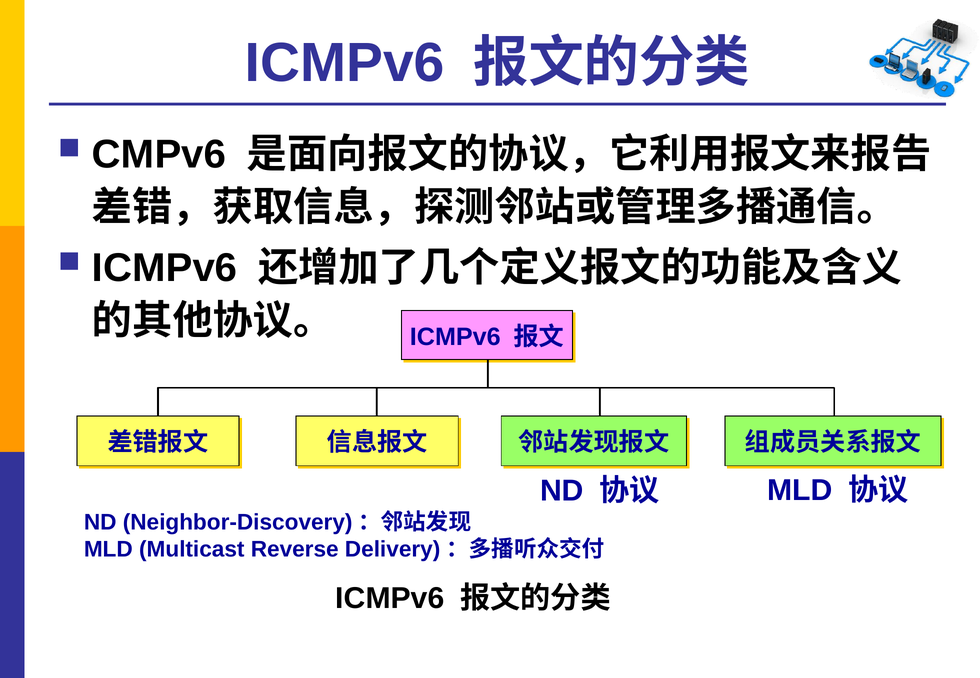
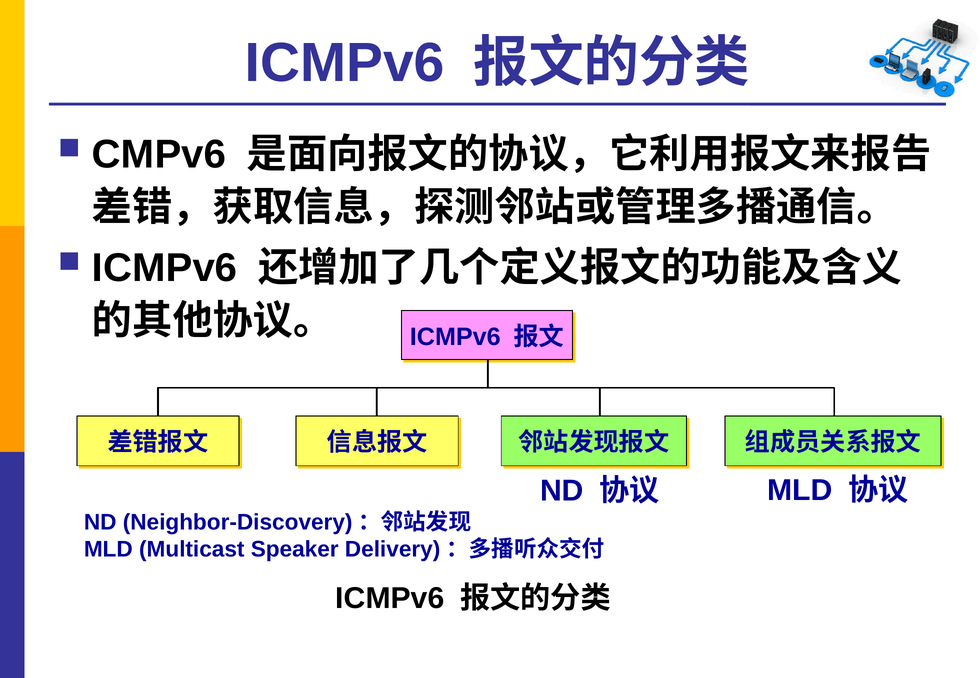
Reverse: Reverse -> Speaker (295, 550)
